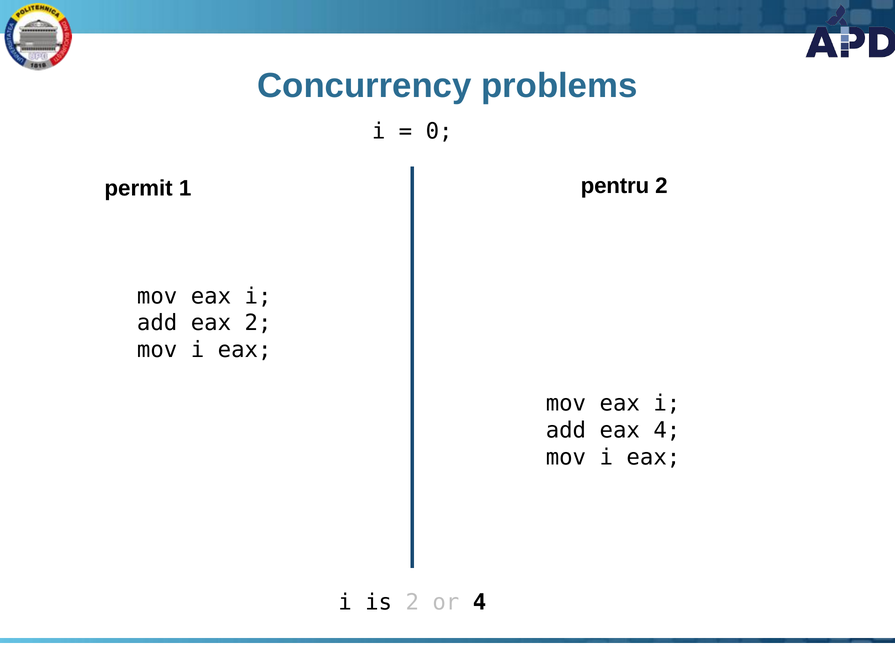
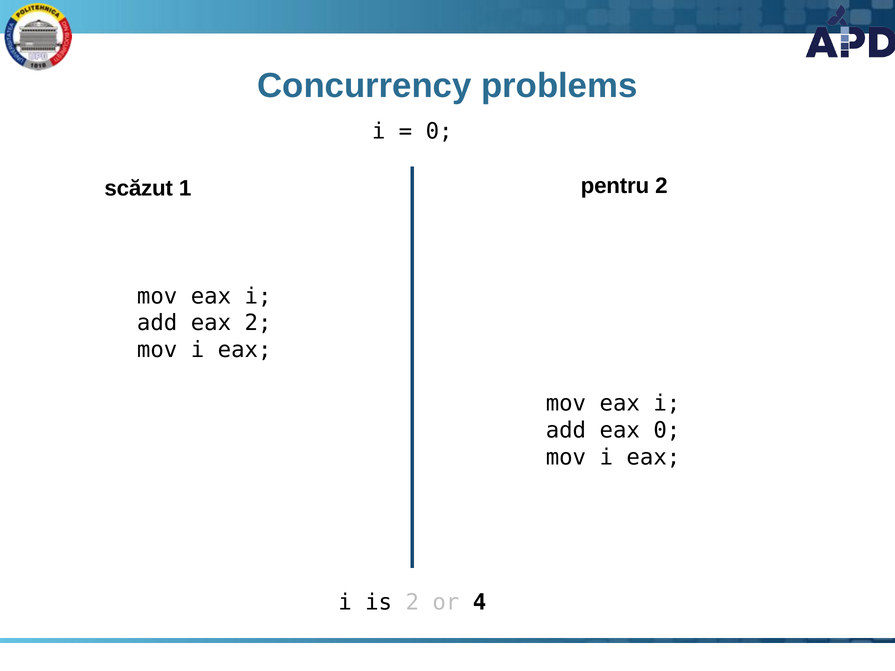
permit: permit -> scăzut (139, 188)
eax 4: 4 -> 0 (667, 431)
